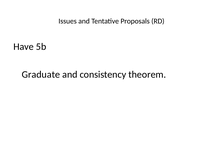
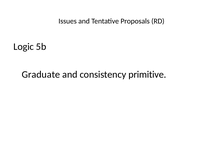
Have: Have -> Logic (24, 47)
theorem: theorem -> primitive (147, 75)
